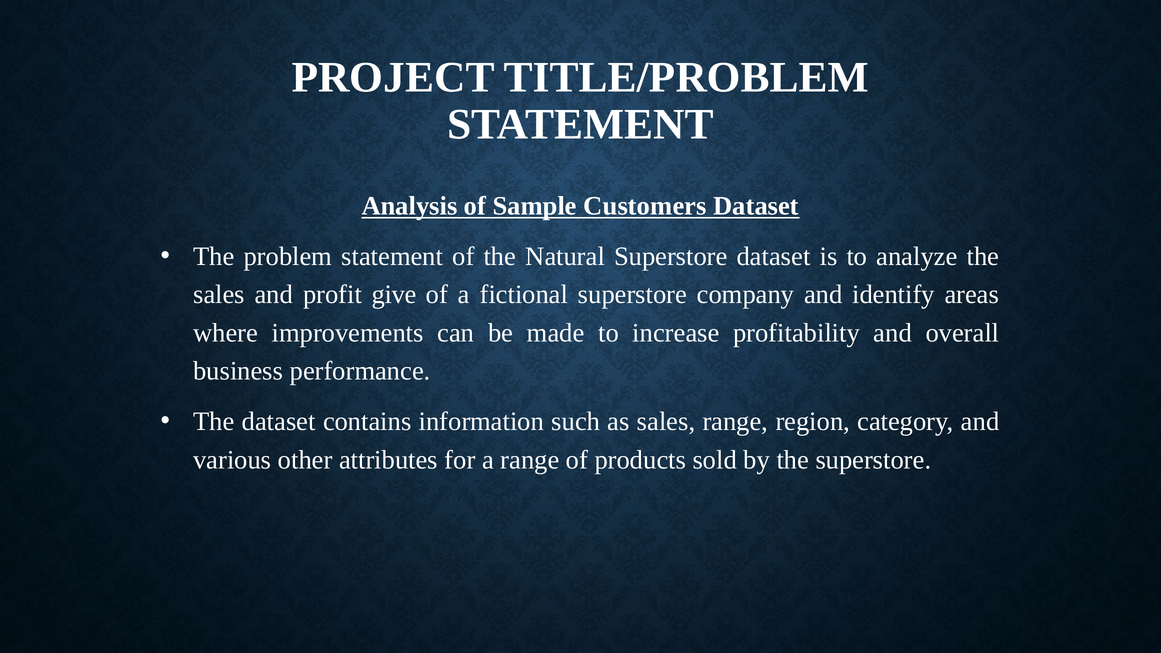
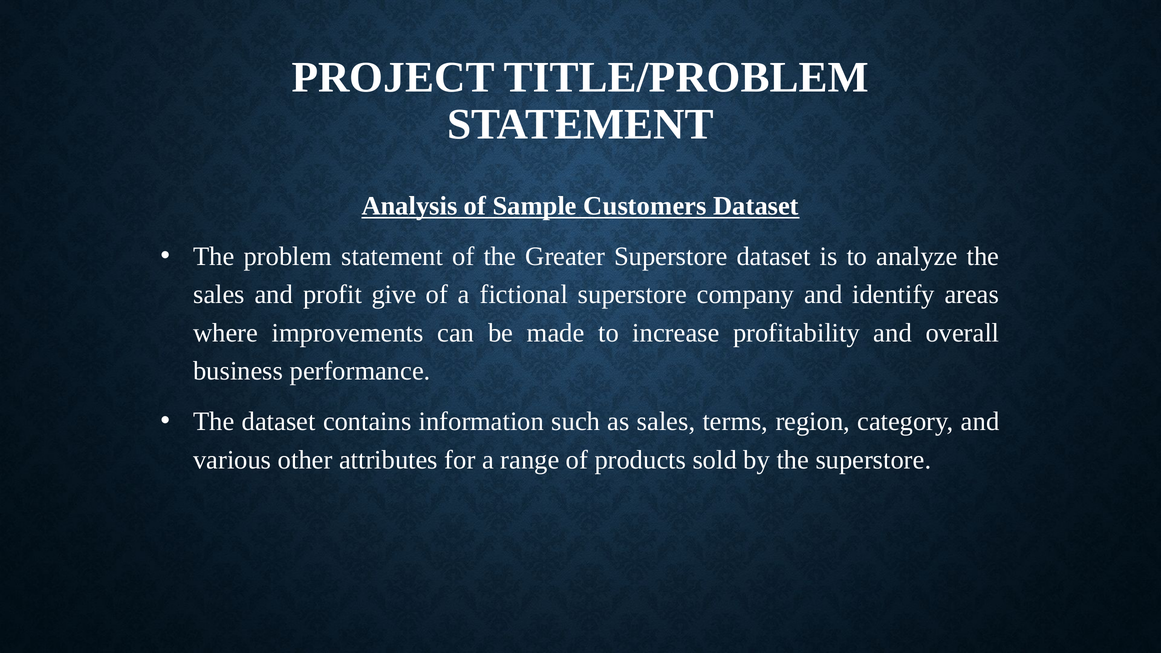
Natural: Natural -> Greater (565, 256)
sales range: range -> terms (735, 422)
